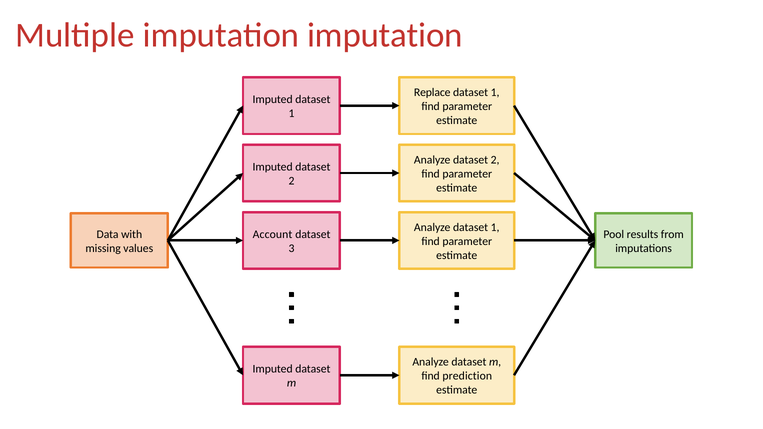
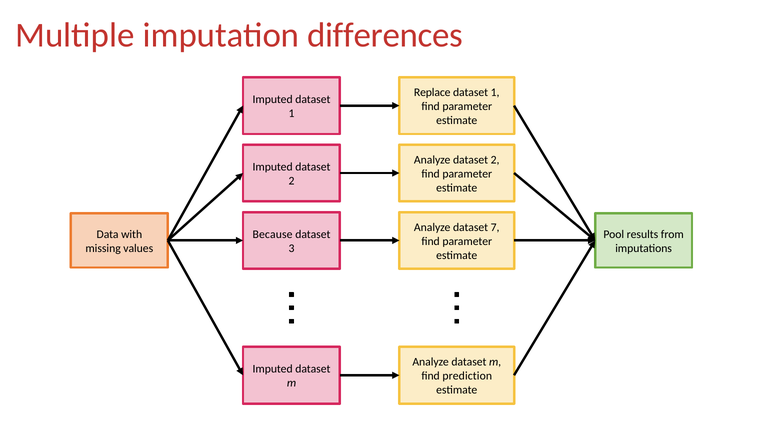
imputation imputation: imputation -> differences (385, 35)
Analyze dataset 1: 1 -> 7 (495, 227)
Account: Account -> Because (273, 234)
